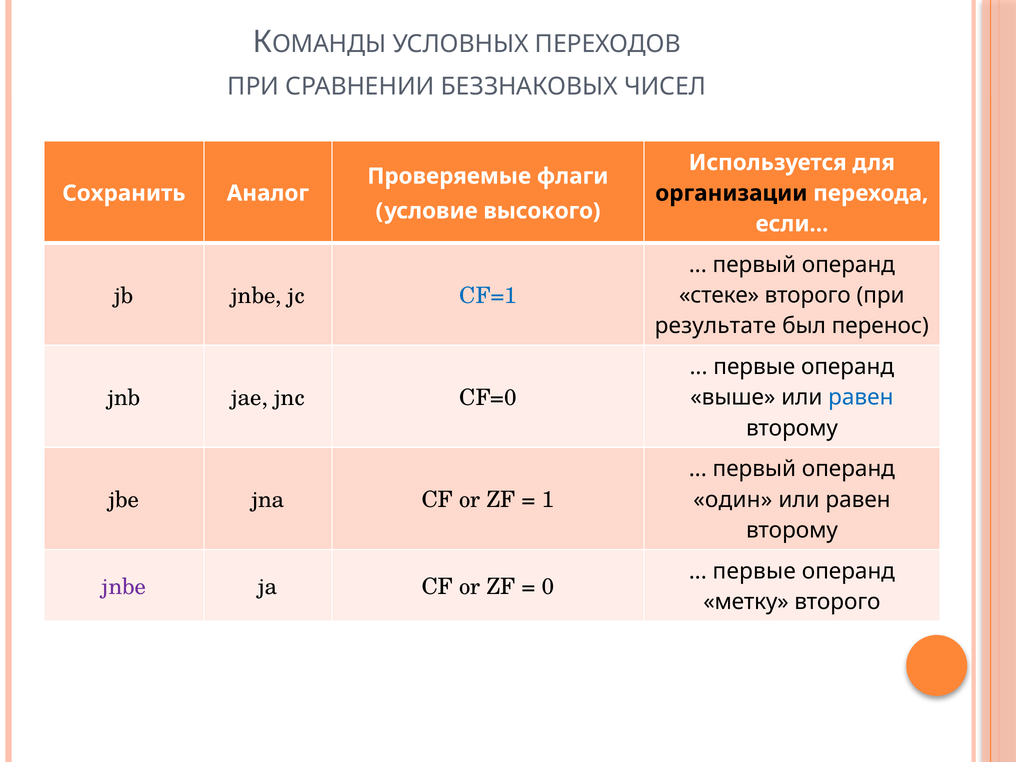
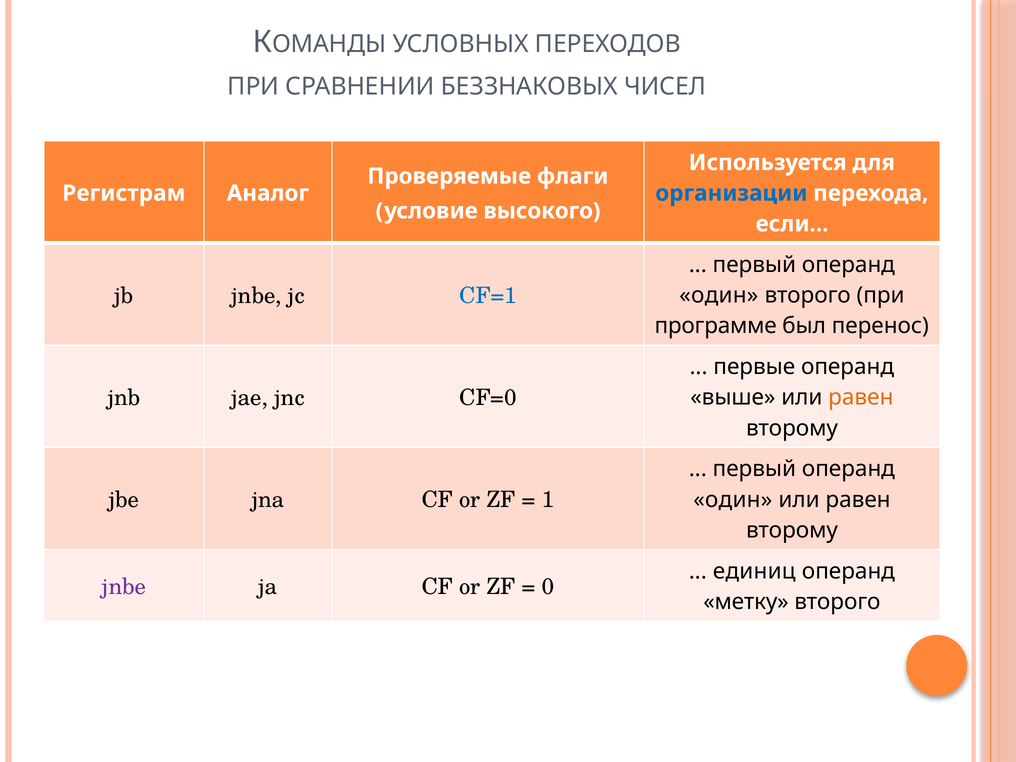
Сохранить: Сохранить -> Регистрам (124, 193)
организации colour: black -> blue (731, 193)
стеке: стеке -> один (719, 295)
результате: результате -> программе (716, 326)
равен colour: blue -> orange (861, 398)
первые: первые -> единиц (754, 571)
